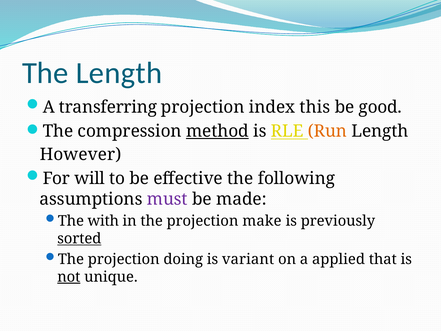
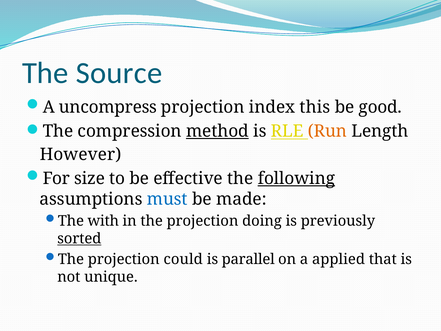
The Length: Length -> Source (119, 73)
transferring: transferring -> uncompress (108, 107)
will: will -> size (90, 178)
following underline: none -> present (296, 178)
must colour: purple -> blue (167, 199)
make: make -> doing (262, 221)
doing: doing -> could (183, 259)
variant: variant -> parallel (248, 259)
not underline: present -> none (69, 277)
